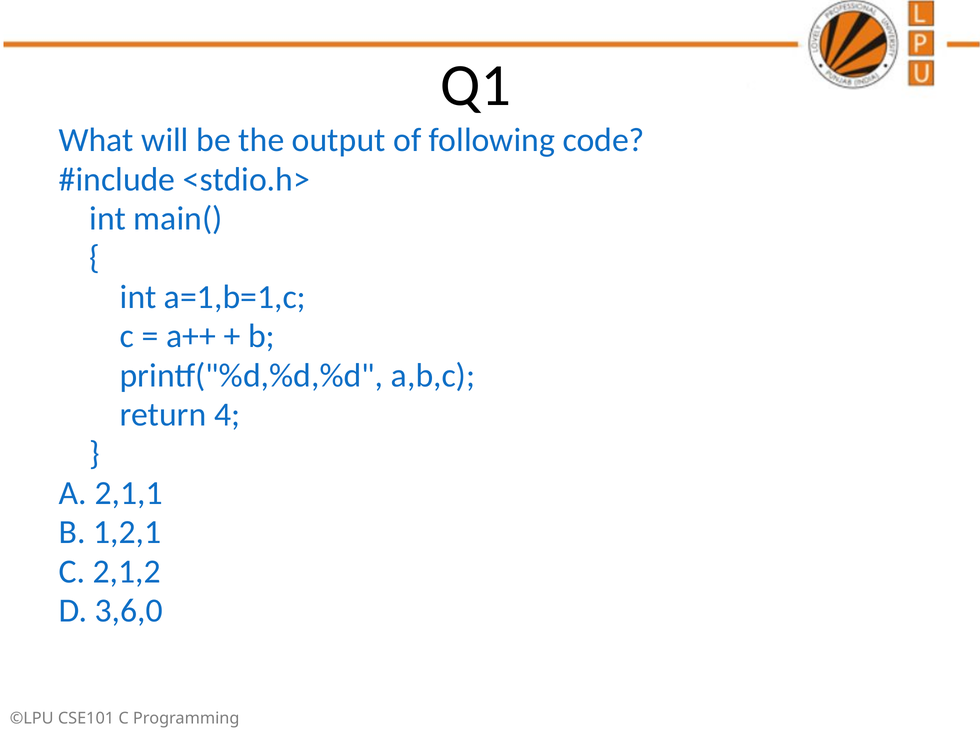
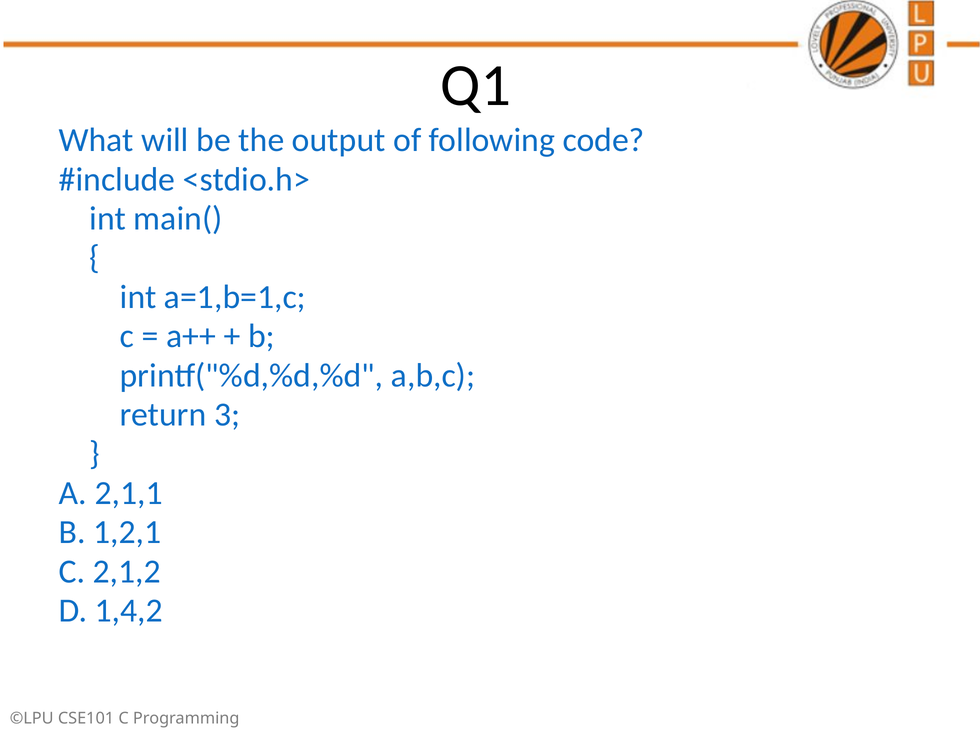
4: 4 -> 3 (227, 415)
3,6,0: 3,6,0 -> 1,4,2 (129, 611)
